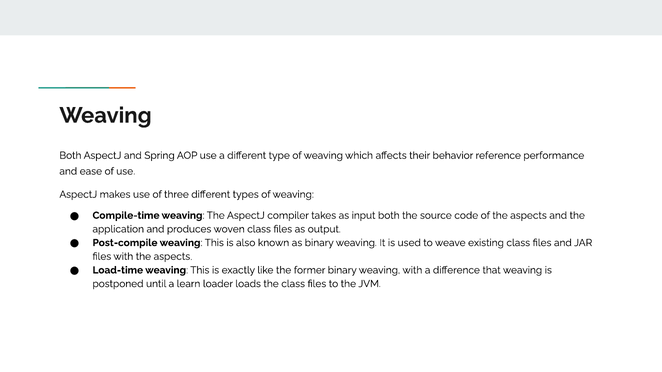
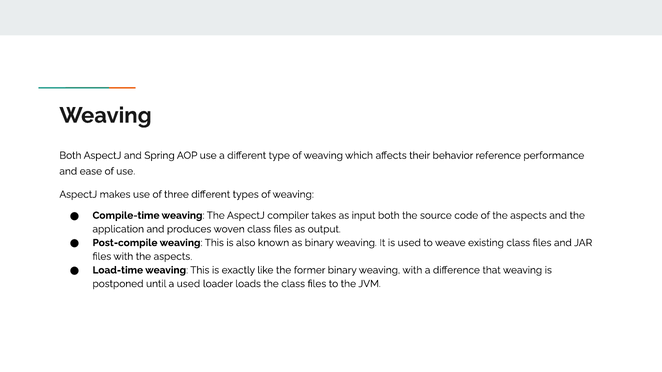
a learn: learn -> used (188, 284)
